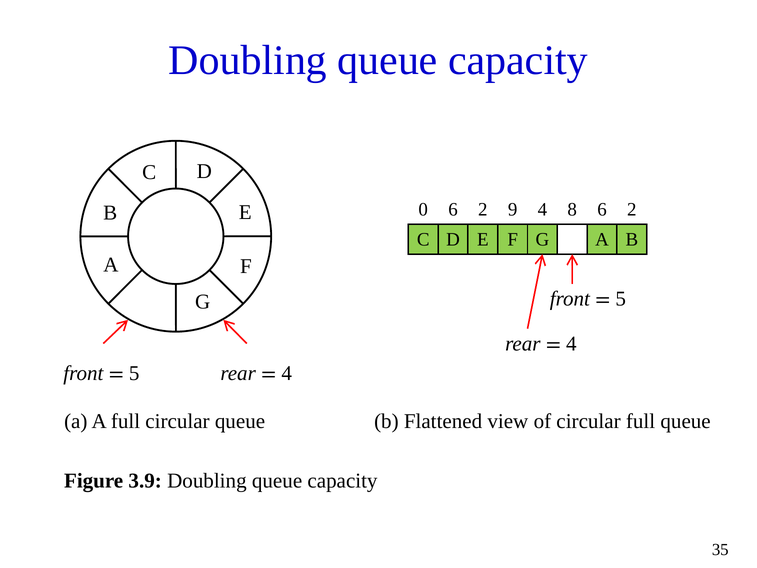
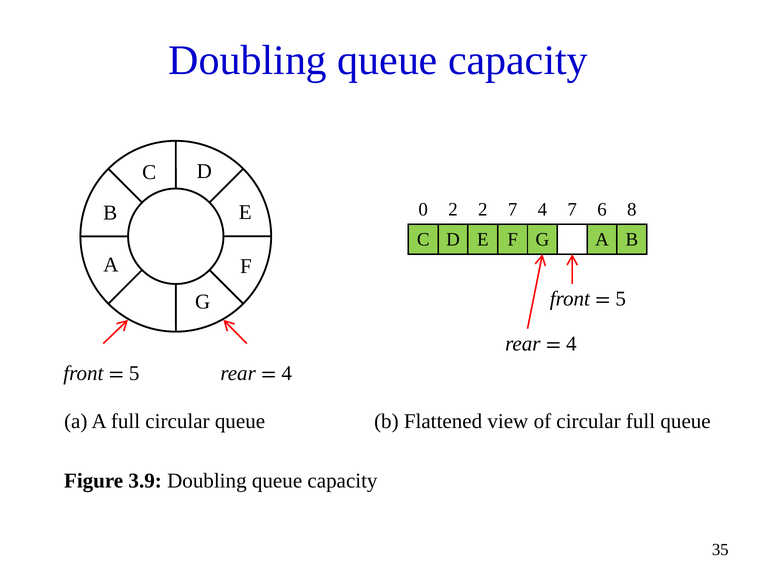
0 6: 6 -> 2 (453, 210)
2 9: 9 -> 7 (513, 210)
4 8: 8 -> 7 (572, 210)
2: 2 -> 8 (632, 210)
